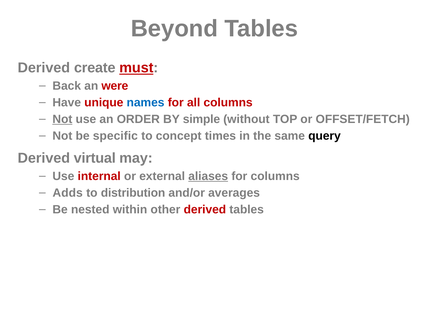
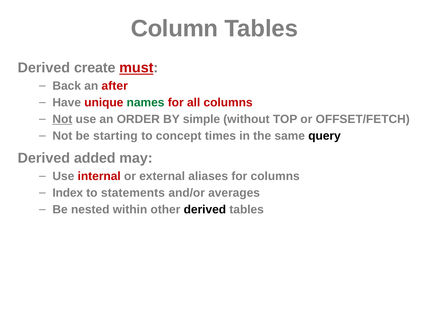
Beyond: Beyond -> Column (174, 29)
were: were -> after (115, 86)
names colour: blue -> green (146, 103)
specific: specific -> starting (115, 136)
virtual: virtual -> added (95, 158)
aliases underline: present -> none (208, 176)
Adds: Adds -> Index (68, 193)
distribution: distribution -> statements (133, 193)
derived colour: red -> black (205, 209)
